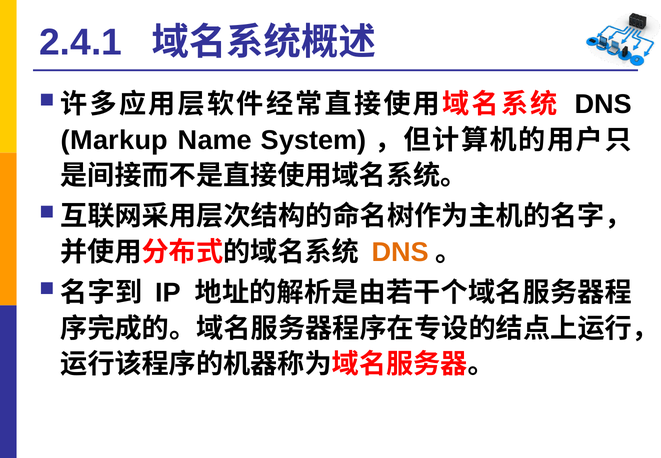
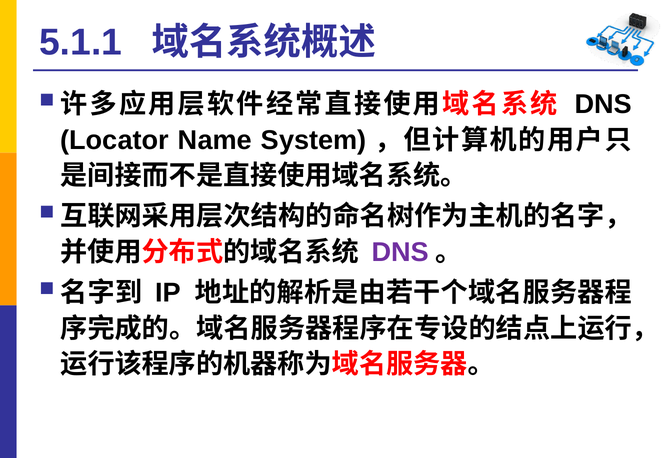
2.4.1: 2.4.1 -> 5.1.1 (81, 43)
Markup: Markup -> Locator (115, 140)
DNS colour: orange -> purple (400, 252)
